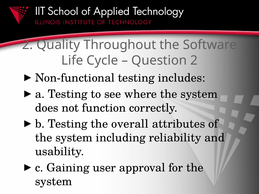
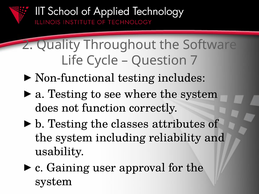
Question 2: 2 -> 7 (194, 60)
overall: overall -> classes (130, 124)
